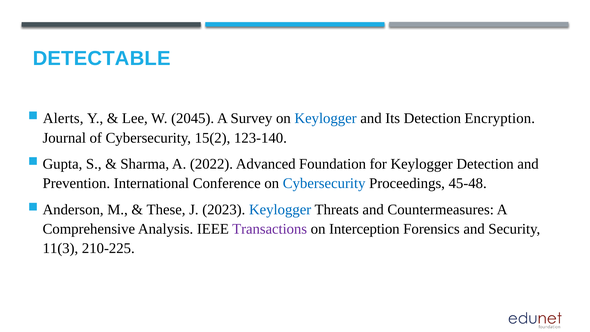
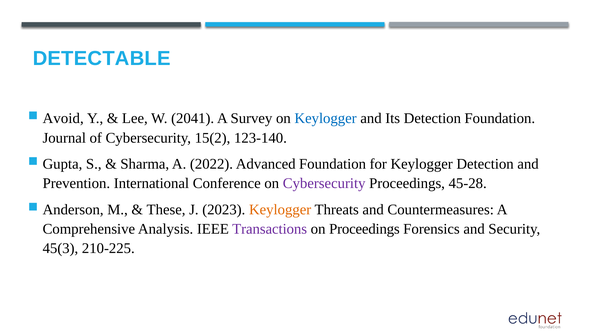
Alerts: Alerts -> Avoid (63, 118)
2045: 2045 -> 2041 (193, 118)
Detection Encryption: Encryption -> Foundation (500, 118)
Cybersecurity colour: blue -> purple (324, 183)
45-48: 45-48 -> 45-28 (468, 183)
Keylogger colour: blue -> orange (280, 209)
on Interception: Interception -> Proceedings (364, 229)
11(3: 11(3 -> 45(3 (60, 248)
